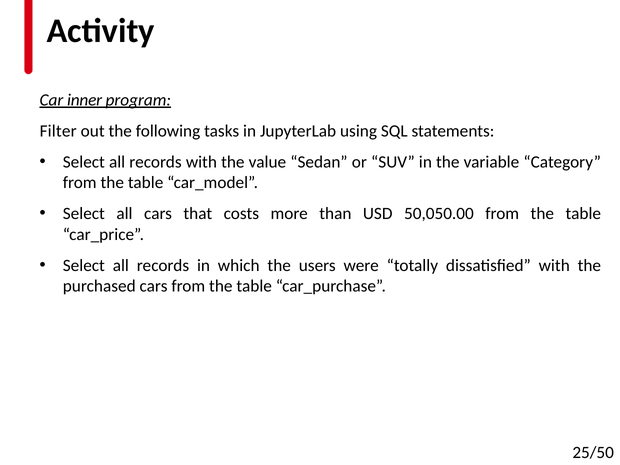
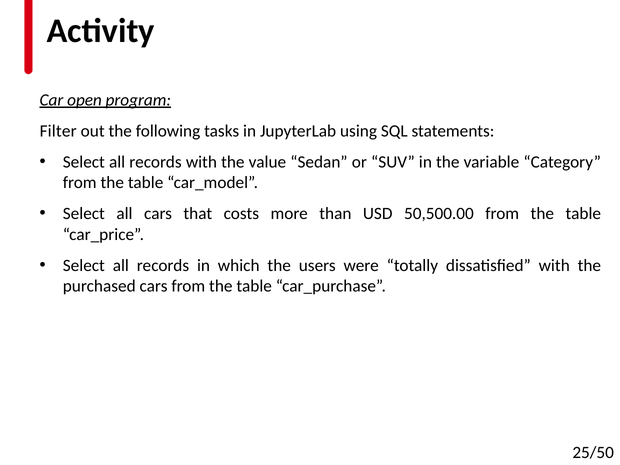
inner: inner -> open (85, 100)
50,050.00: 50,050.00 -> 50,500.00 (439, 214)
